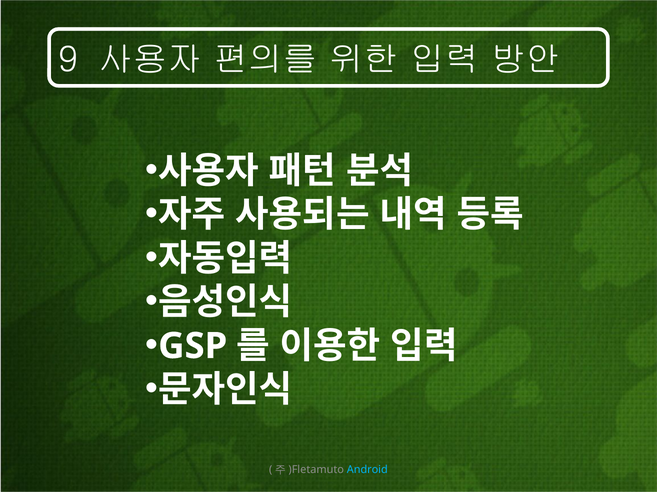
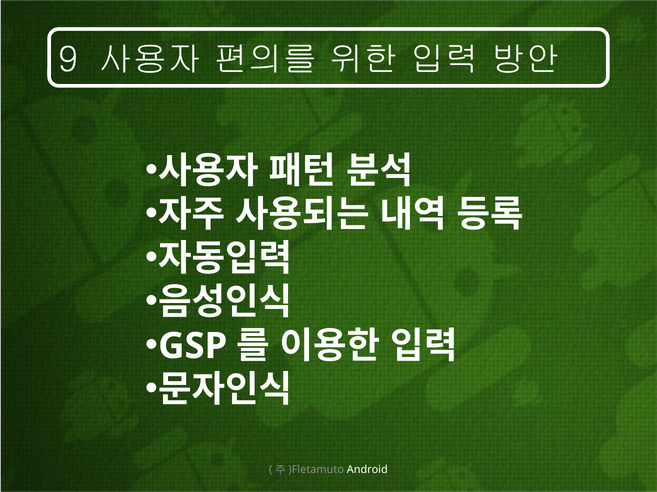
Android colour: light blue -> white (367, 471)
